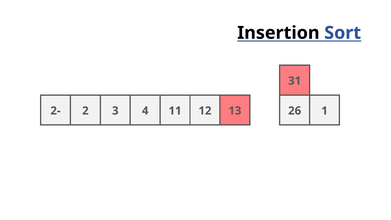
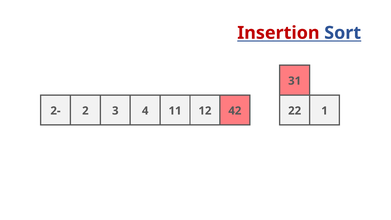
Insertion colour: black -> red (278, 33)
13: 13 -> 42 (235, 111)
26: 26 -> 22 (295, 111)
